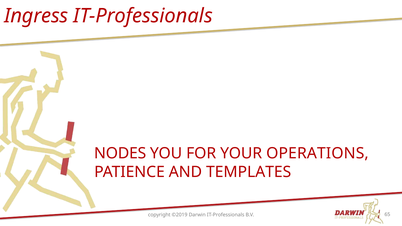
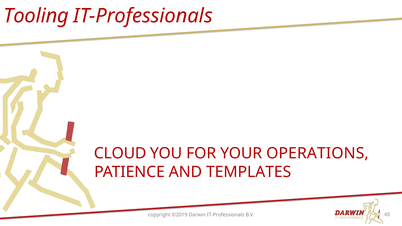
Ingress: Ingress -> Tooling (36, 16)
NODES: NODES -> CLOUD (120, 154)
